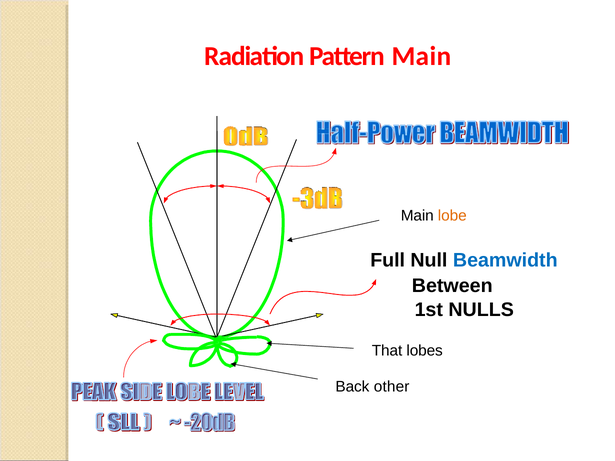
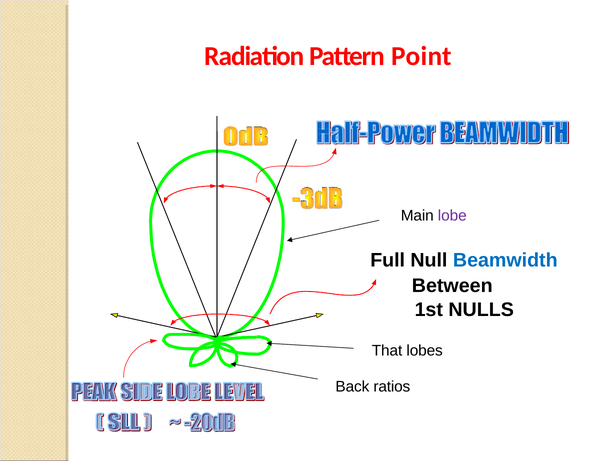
Pattern Main: Main -> Point (422, 56)
lobe colour: orange -> purple (452, 216)
other: other -> ratios (392, 387)
